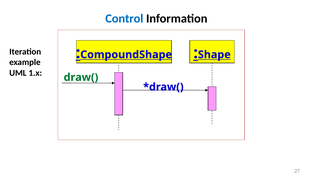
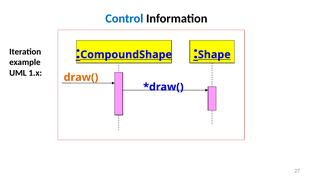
draw( colour: green -> orange (81, 78)
